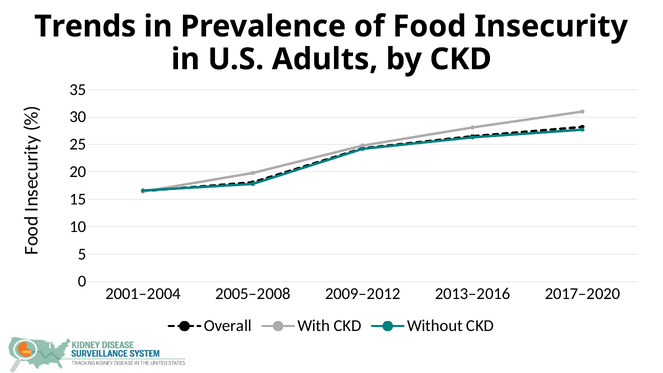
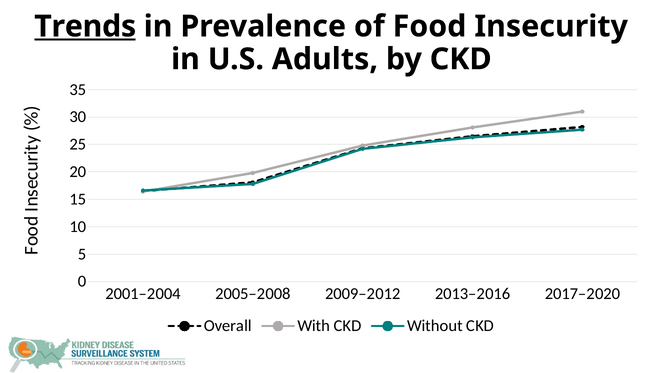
Trends underline: none -> present (85, 26)
